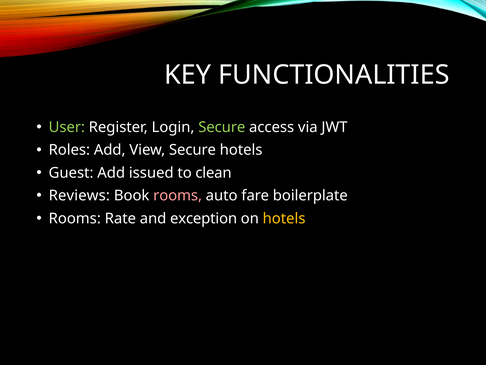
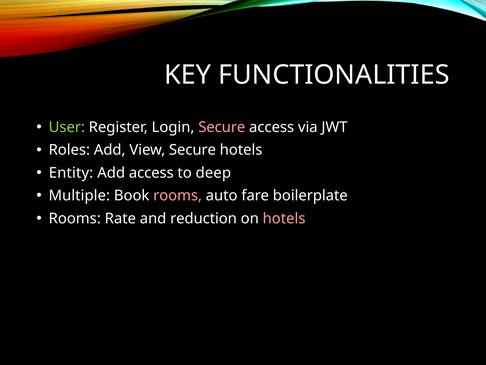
Secure colour: light green -> pink (222, 127)
Guest: Guest -> Entity (71, 173)
Add issued: issued -> access (151, 173)
clean: clean -> deep (213, 173)
Reviews: Reviews -> Multiple (79, 195)
exception: exception -> reduction (204, 218)
hotels colour: yellow -> pink (284, 218)
